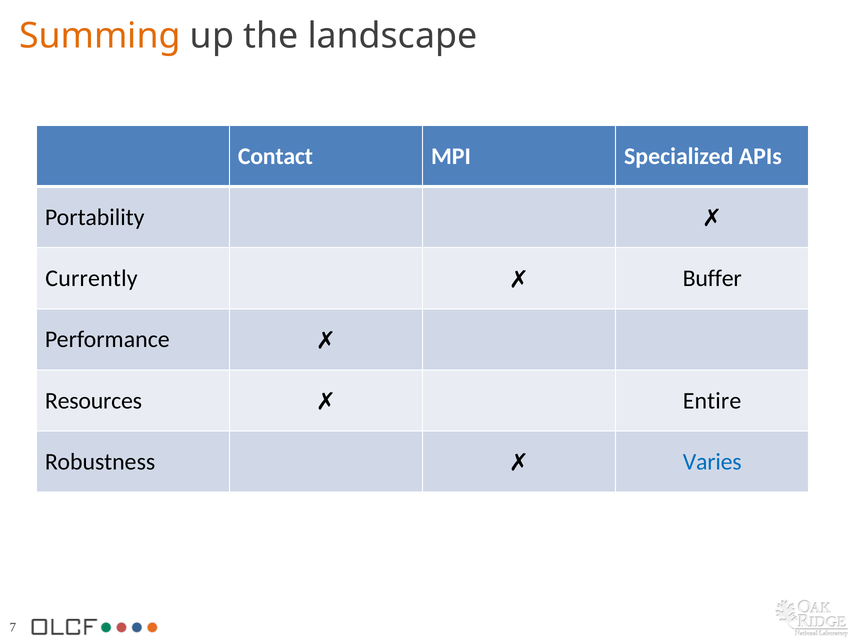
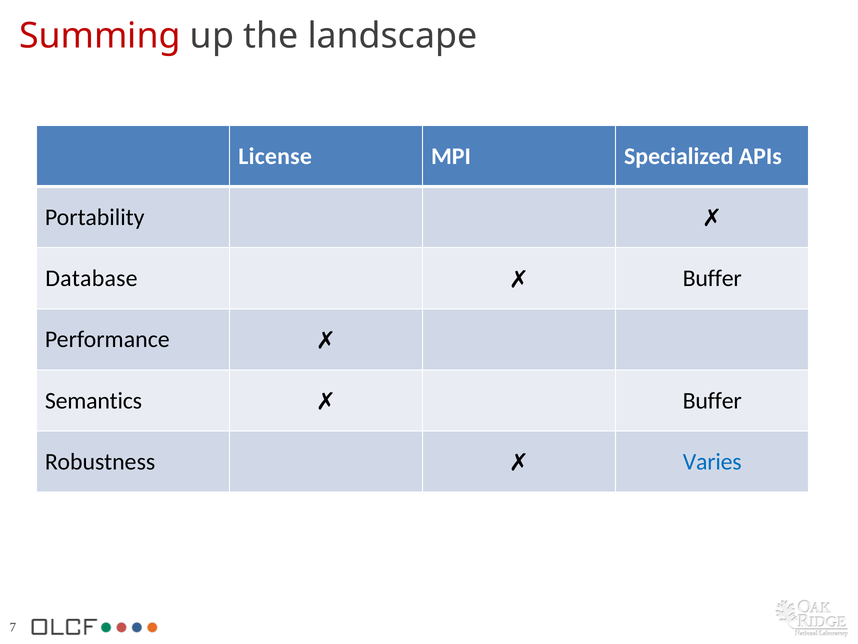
Summing colour: orange -> red (100, 36)
Contact: Contact -> License (275, 156)
Currently: Currently -> Database (91, 278)
Resources: Resources -> Semantics (93, 400)
Entire: Entire -> Buffer (712, 400)
